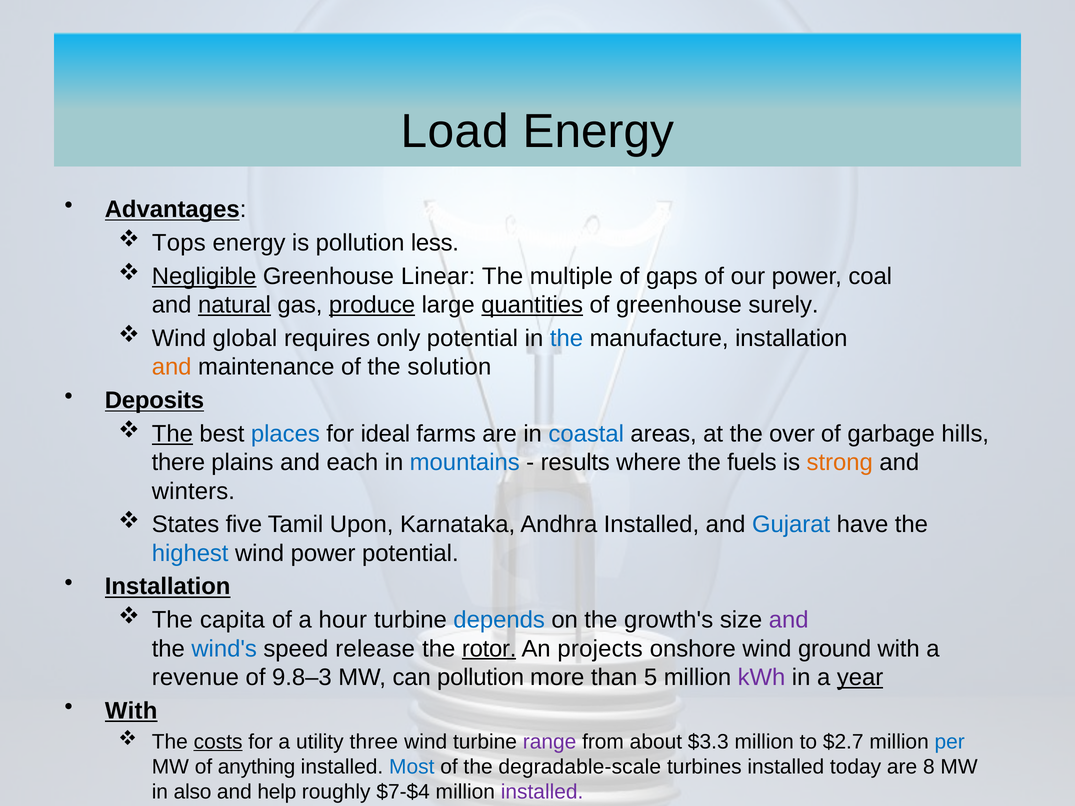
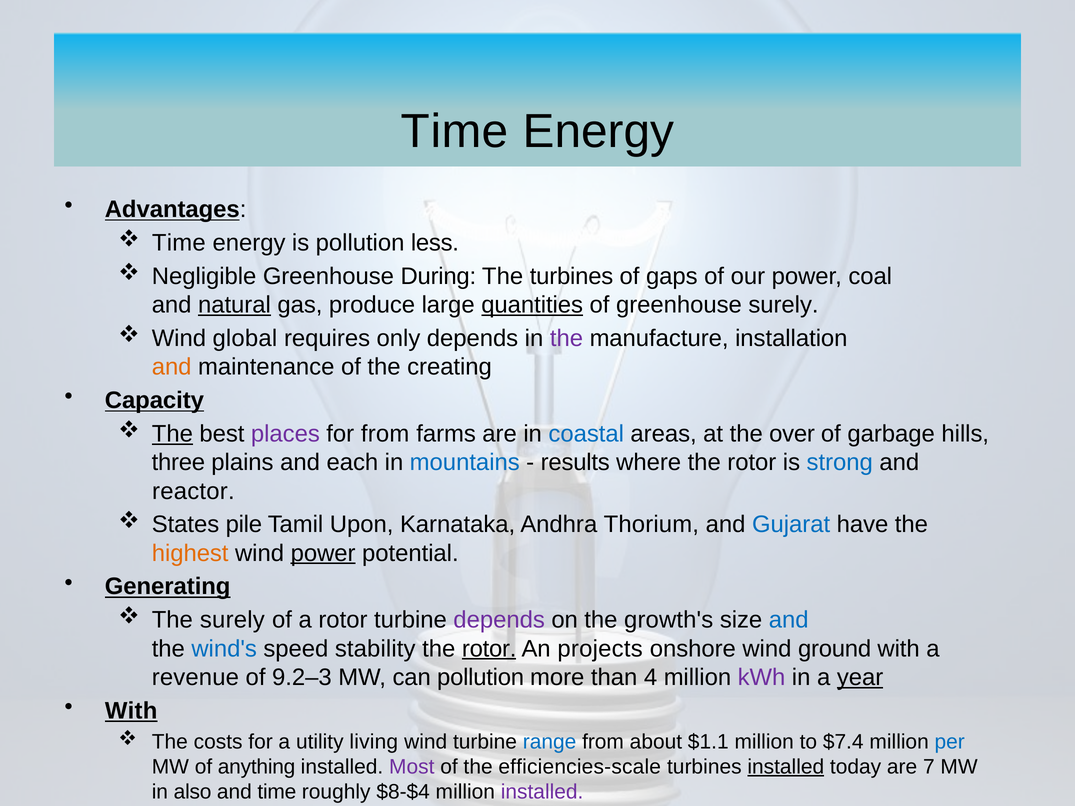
Load: Load -> Time (455, 131)
Tops: Tops -> Time (179, 243)
Negligible underline: present -> none (204, 276)
Linear: Linear -> During (438, 276)
The multiple: multiple -> turbines (572, 276)
produce underline: present -> none (372, 305)
only potential: potential -> depends (473, 338)
the colour: blue -> purple (566, 338)
solution: solution -> creating (450, 367)
Deposits: Deposits -> Capacity (154, 401)
places colour: blue -> purple (285, 434)
for ideal: ideal -> from (385, 434)
there: there -> three (178, 463)
where the fuels: fuels -> rotor (752, 463)
strong colour: orange -> blue (840, 463)
winters: winters -> reactor (193, 491)
five: five -> pile (244, 525)
Andhra Installed: Installed -> Thorium (651, 525)
highest colour: blue -> orange (190, 553)
power underline: none -> present (323, 553)
Installation: Installation -> Generating (168, 587)
The capita: capita -> surely (232, 620)
a hour: hour -> rotor (343, 620)
depends colour: blue -> purple (499, 620)
and colour: purple -> blue (789, 620)
release: release -> stability (375, 649)
9.8–3: 9.8–3 -> 9.2–3 (302, 678)
5: 5 -> 4 (651, 678)
costs underline: present -> none (218, 742)
three: three -> living (374, 742)
range colour: purple -> blue (550, 742)
$3.3: $3.3 -> $1.1 (708, 742)
$2.7: $2.7 -> $7.4 (843, 742)
Most colour: blue -> purple (412, 767)
degradable-scale: degradable-scale -> efficiencies-scale (580, 767)
installed underline: none -> present (786, 767)
8: 8 -> 7 (929, 767)
and help: help -> time (277, 792)
$7-$4: $7-$4 -> $8-$4 (403, 792)
